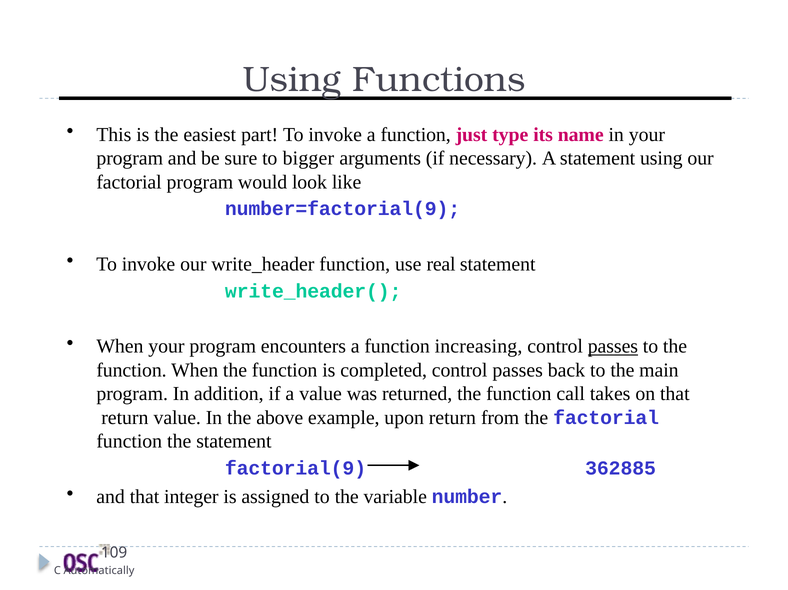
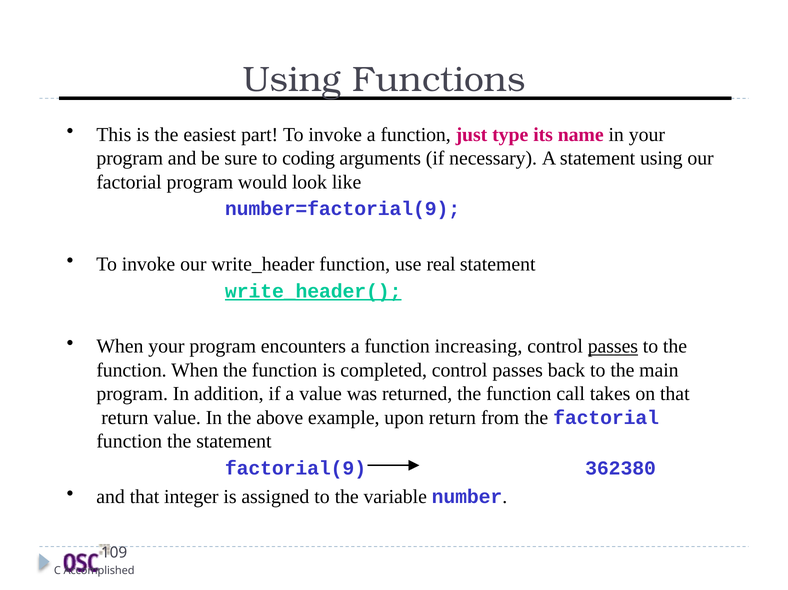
bigger: bigger -> coding (309, 158)
write_header( underline: none -> present (313, 291)
362885: 362885 -> 362380 (621, 468)
Automatically: Automatically -> Accomplished (99, 571)
